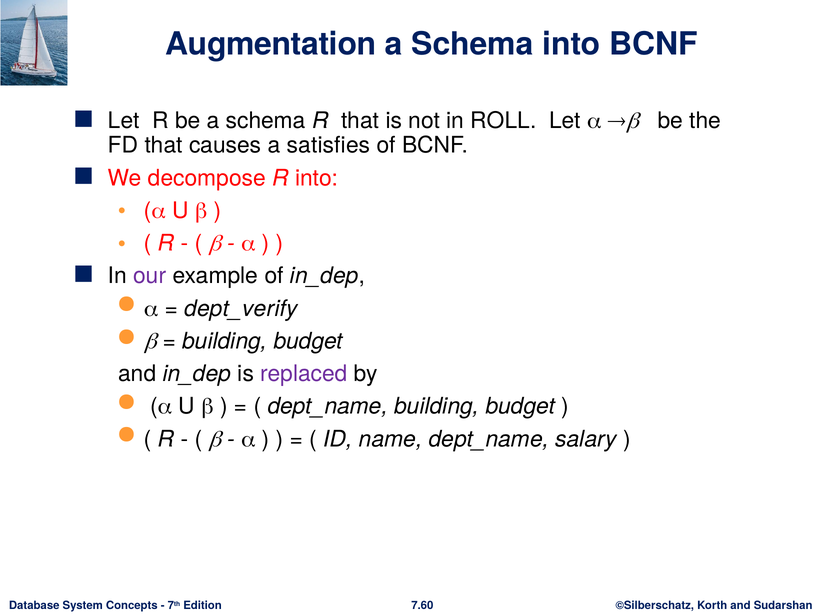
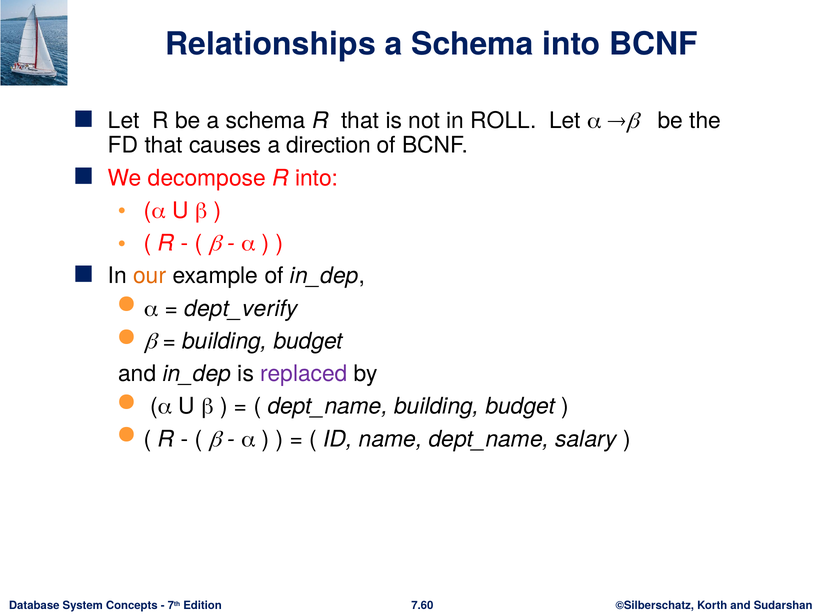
Augmentation: Augmentation -> Relationships (270, 44)
satisfies: satisfies -> direction (329, 145)
our colour: purple -> orange (150, 276)
